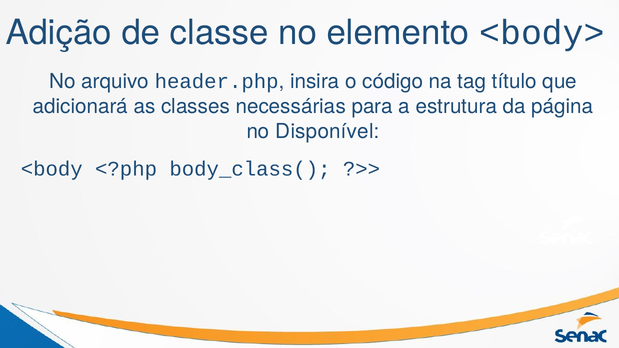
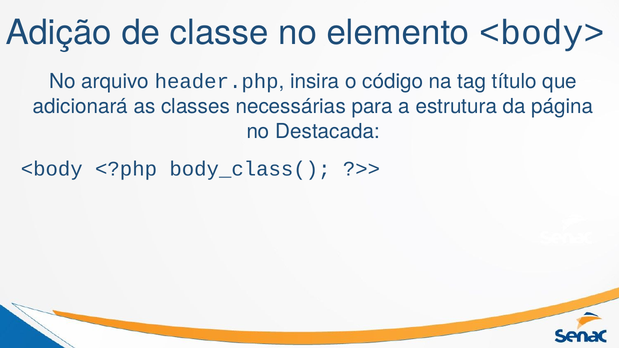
Disponível: Disponível -> Destacada (328, 131)
